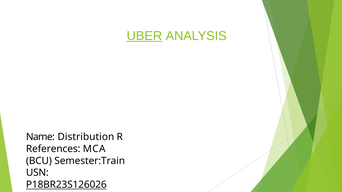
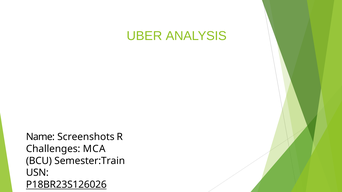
UBER underline: present -> none (144, 36)
Distribution: Distribution -> Screenshots (86, 137)
References: References -> Challenges (53, 149)
